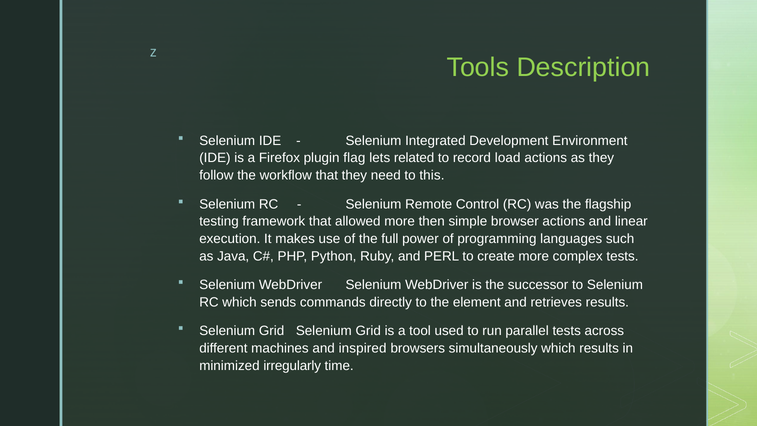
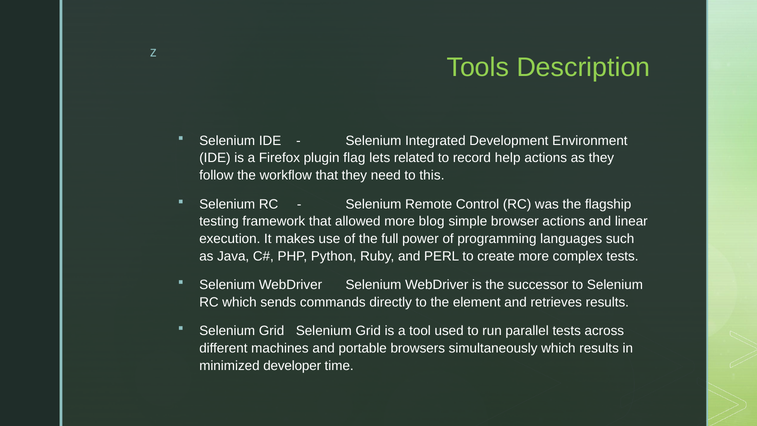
load: load -> help (508, 158)
then: then -> blog (432, 221)
inspired: inspired -> portable (363, 348)
irregularly: irregularly -> developer (292, 366)
